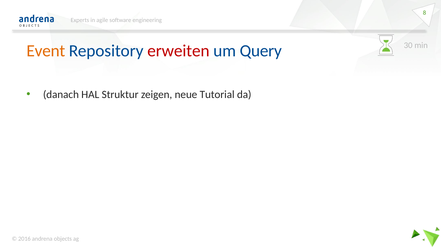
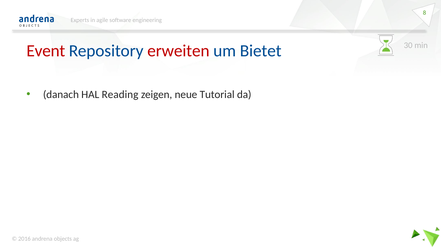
Event colour: orange -> red (46, 51)
Query: Query -> Bietet (261, 51)
Struktur: Struktur -> Reading (120, 95)
